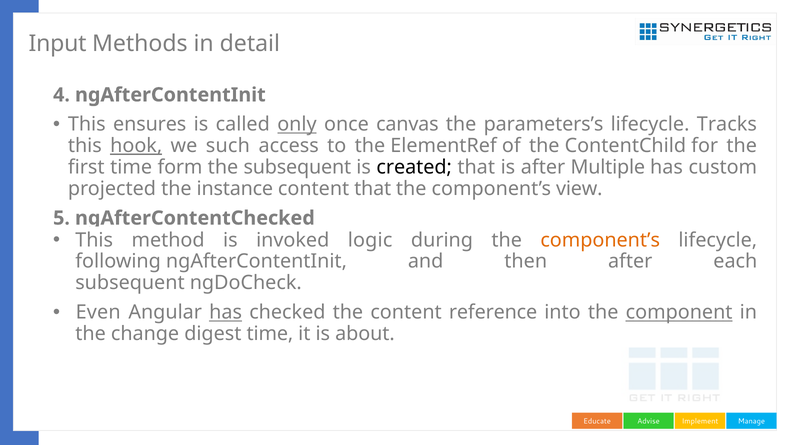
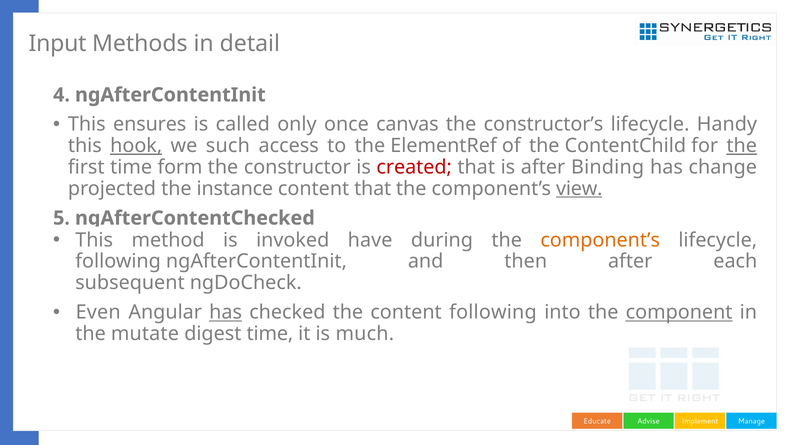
only underline: present -> none (297, 124)
parameters’s: parameters’s -> constructor’s (544, 124)
Tracks: Tracks -> Handy (727, 124)
the underline: none -> present (742, 146)
the subsequent: subsequent -> constructor (297, 167)
created colour: black -> red (414, 167)
Multiple: Multiple -> Binding (608, 167)
custom: custom -> change (723, 167)
view underline: none -> present (579, 188)
logic: logic -> have (370, 240)
content reference: reference -> following (493, 312)
change: change -> mutate (145, 334)
about: about -> much (365, 334)
